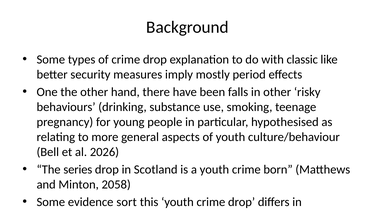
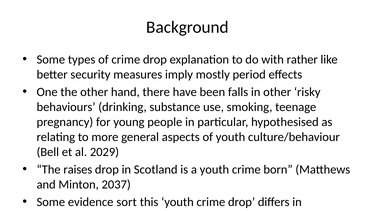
classic: classic -> rather (302, 59)
2026: 2026 -> 2029 (104, 152)
series: series -> raises (78, 169)
2058: 2058 -> 2037 (116, 184)
